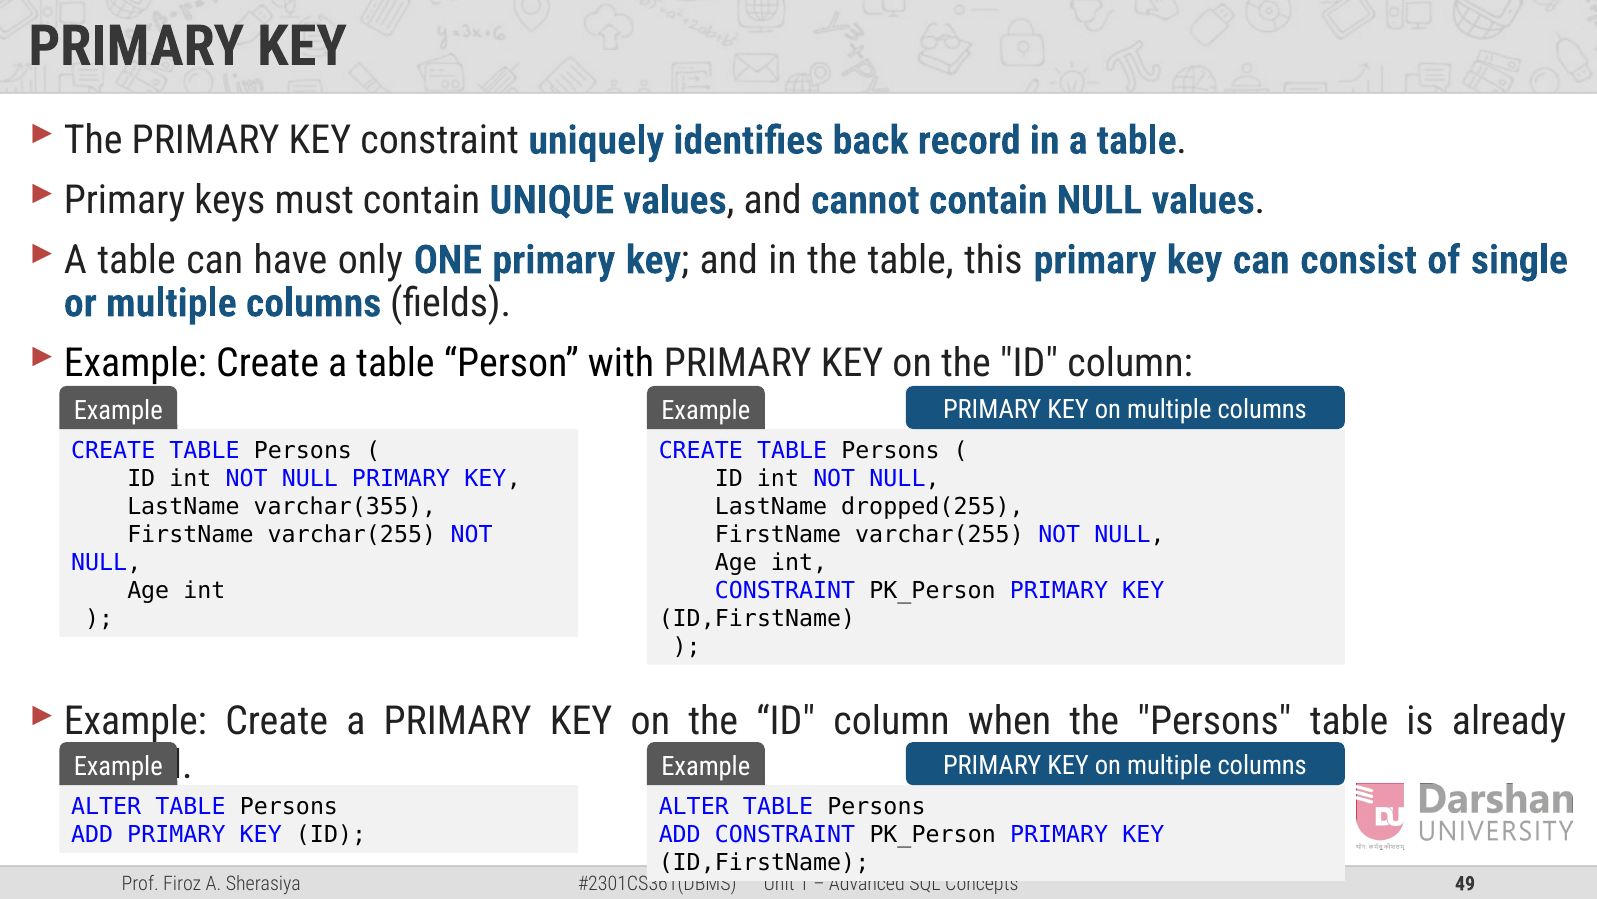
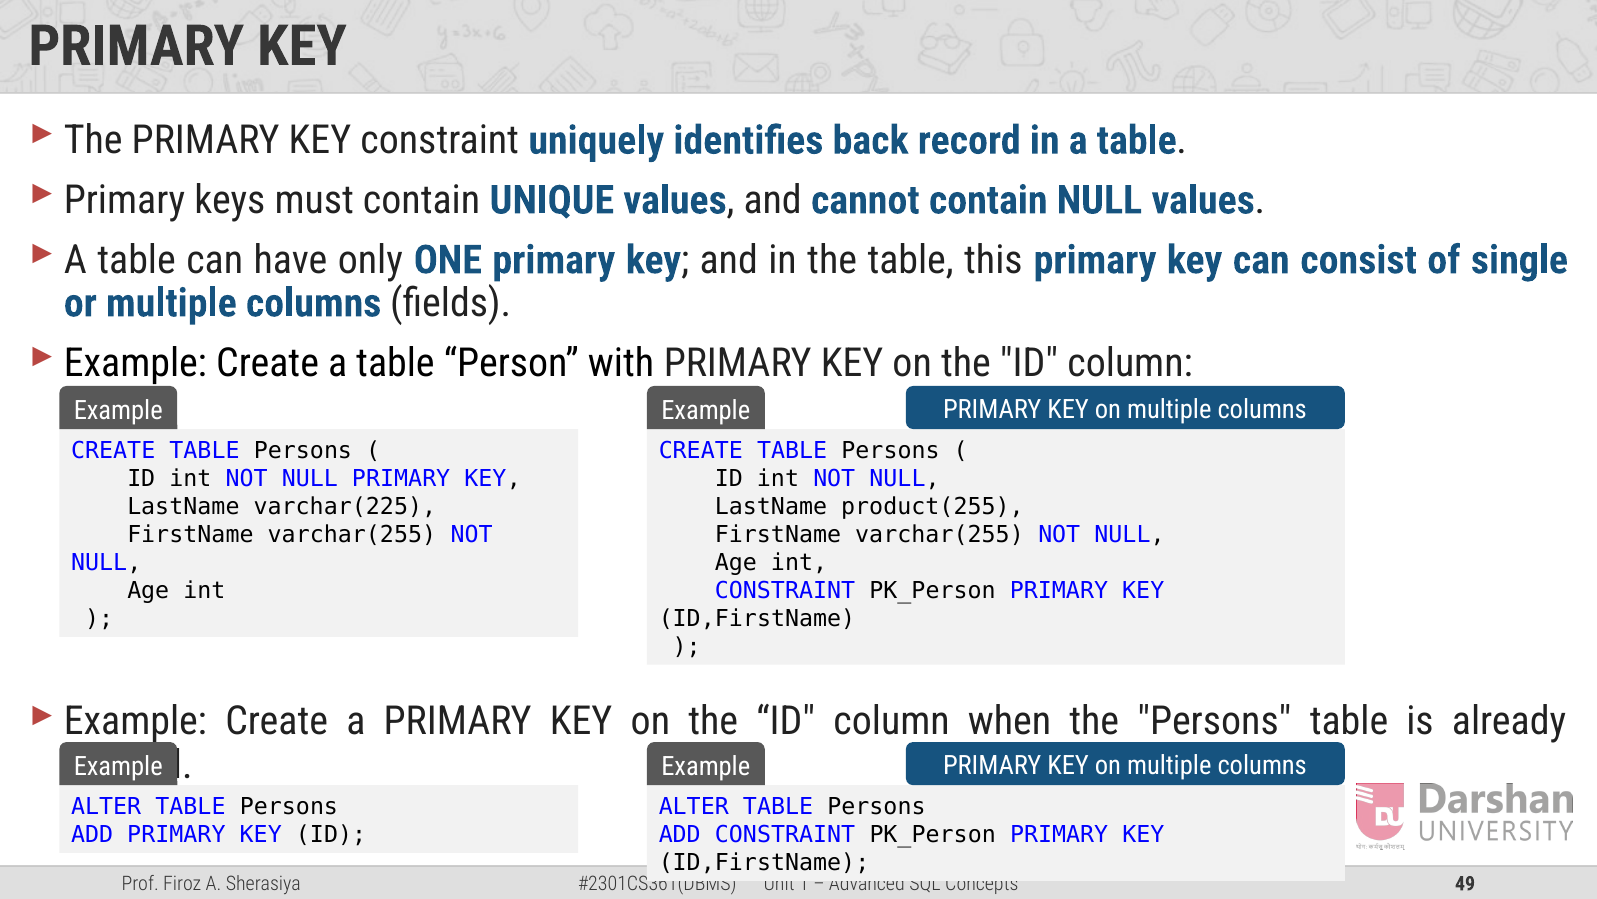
varchar(355: varchar(355 -> varchar(225 (345, 506)
dropped(255: dropped(255 -> product(255 (932, 506)
